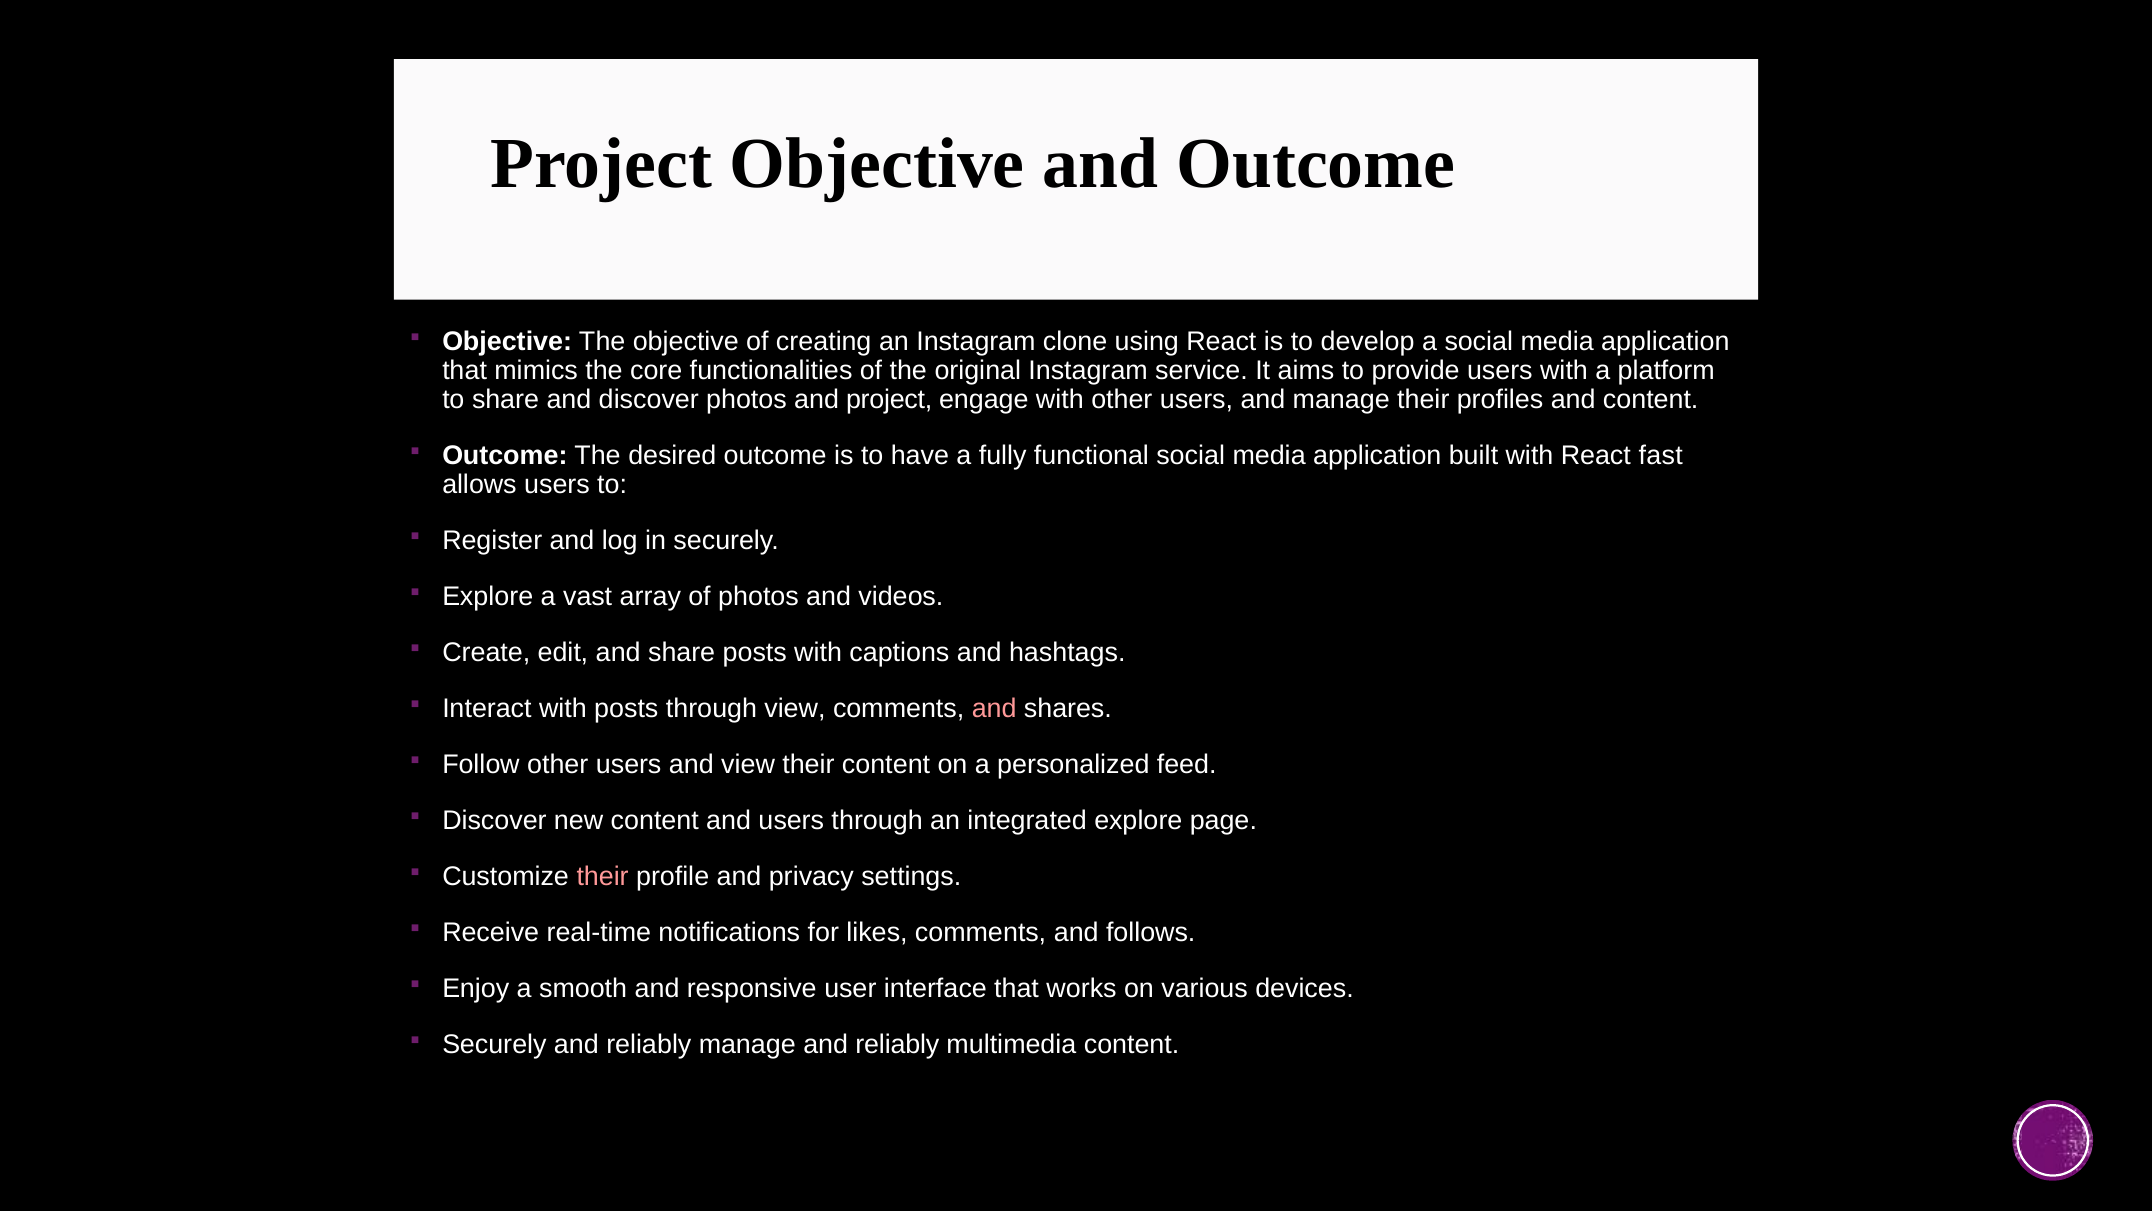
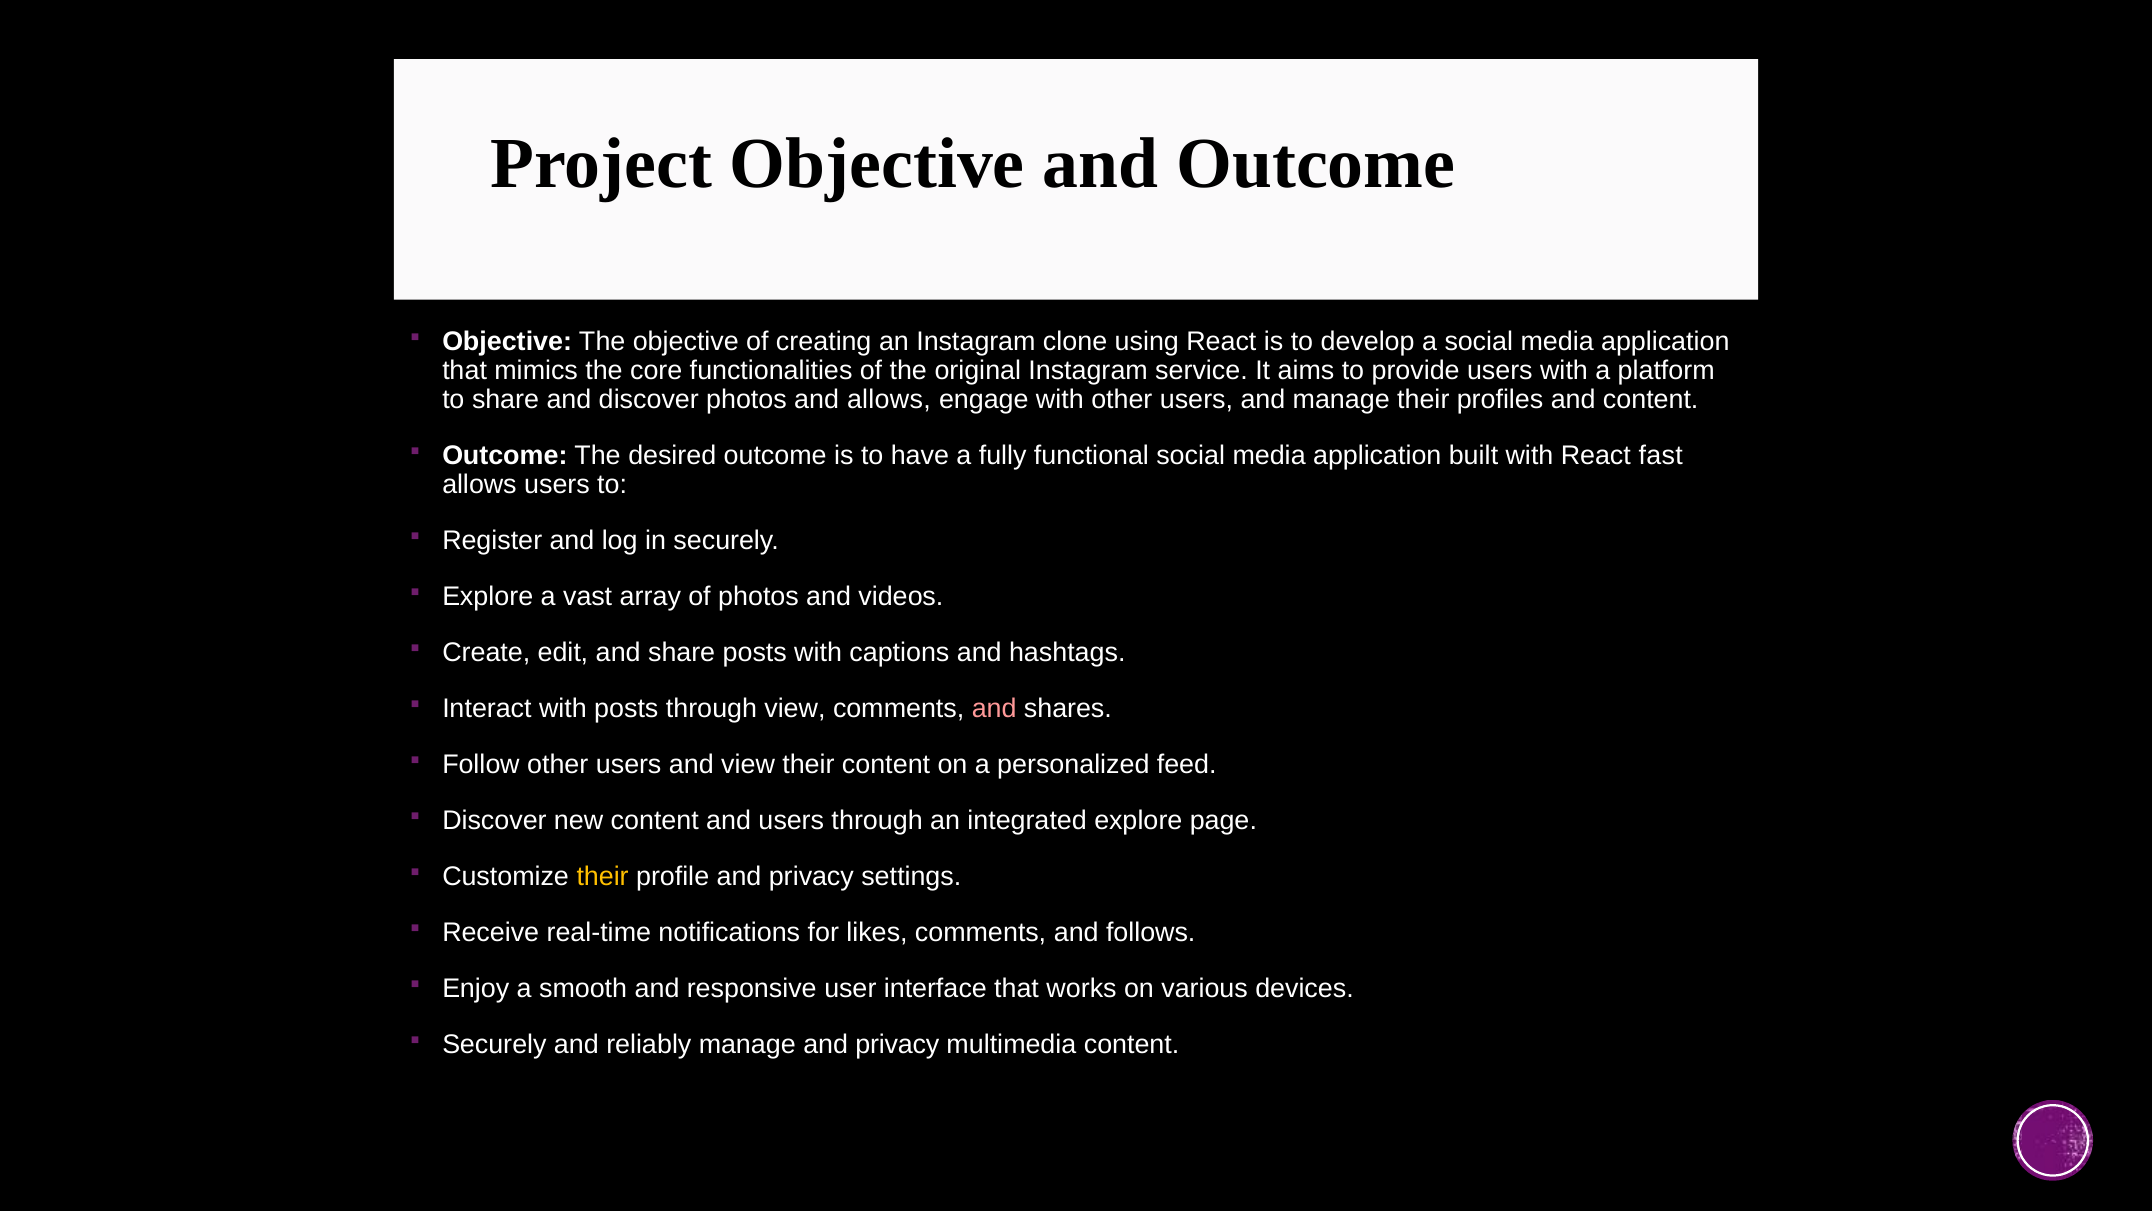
and project: project -> allows (889, 400)
their colour: pink -> yellow (603, 876)
manage and reliably: reliably -> privacy (897, 1044)
